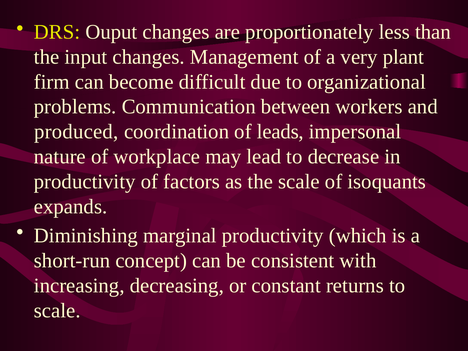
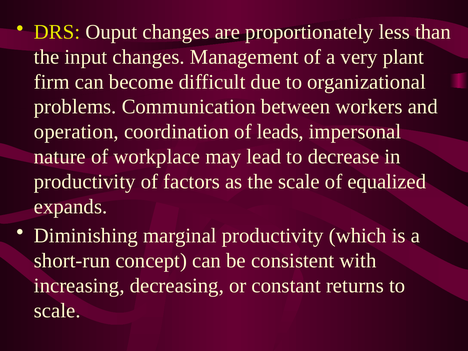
produced: produced -> operation (76, 132)
isoquants: isoquants -> equalized (387, 182)
